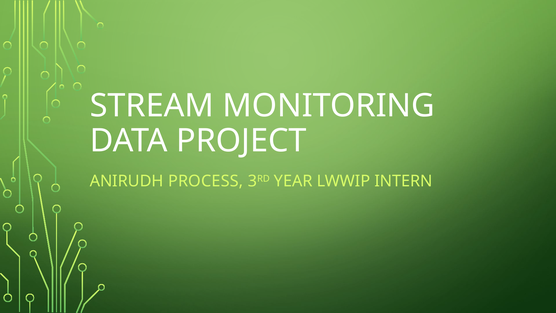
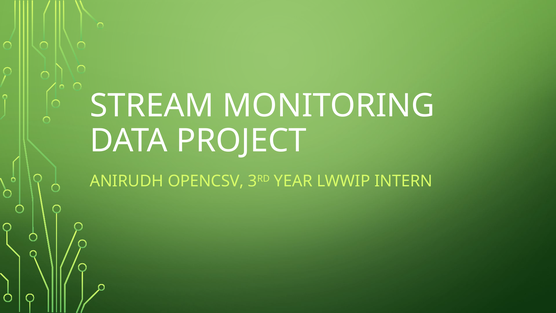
PROCESS: PROCESS -> OPENCSV (206, 181)
